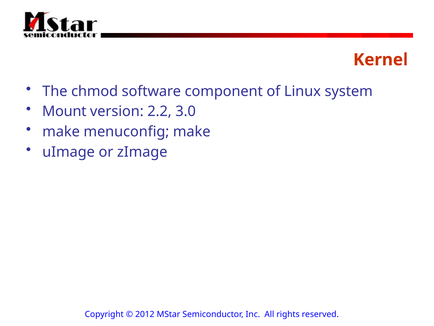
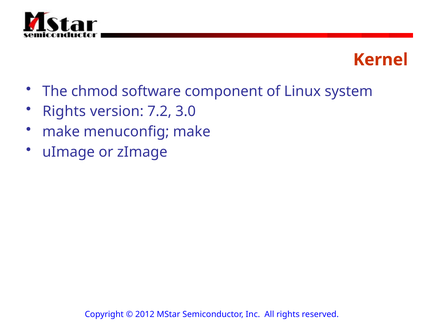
Mount: Mount -> Rights (64, 111)
2.2: 2.2 -> 7.2 (160, 111)
